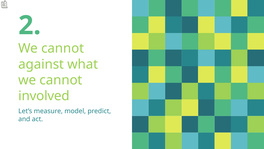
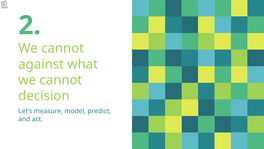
involved: involved -> decision (44, 96)
